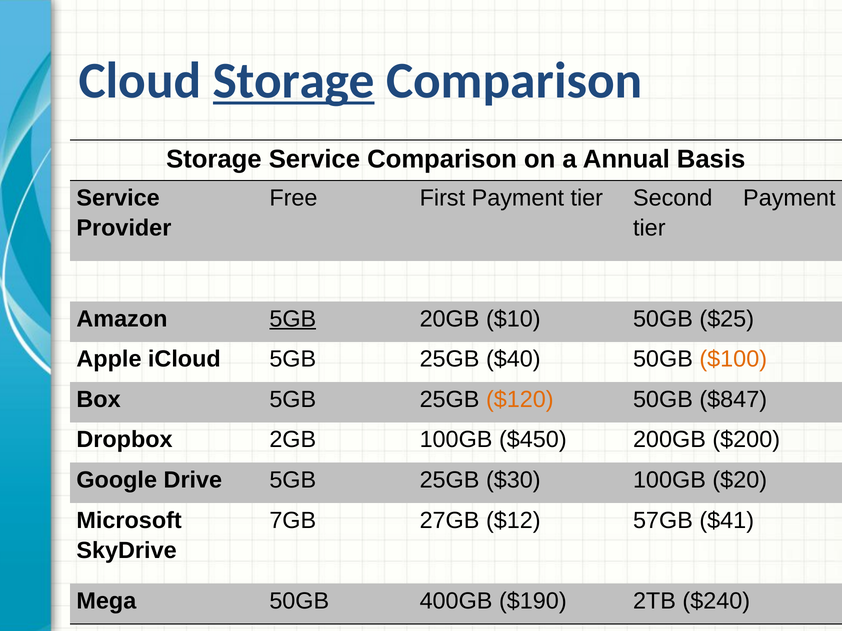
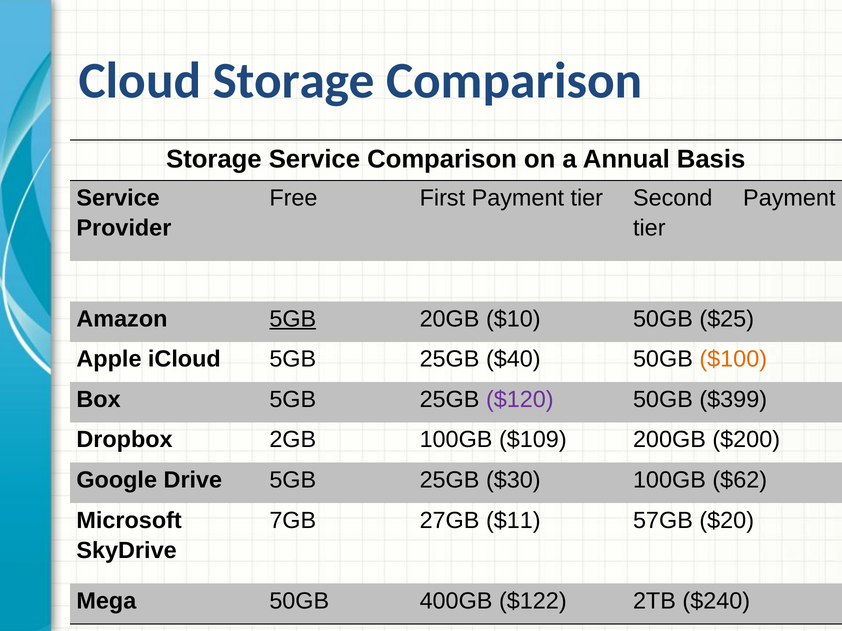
Storage underline: present -> none (294, 81)
$120 colour: orange -> purple (520, 400)
$847: $847 -> $399 (733, 400)
$450: $450 -> $109 (533, 440)
$20: $20 -> $62 (740, 480)
$12: $12 -> $11 (513, 521)
$41: $41 -> $20 (727, 521)
$190: $190 -> $122 (533, 601)
